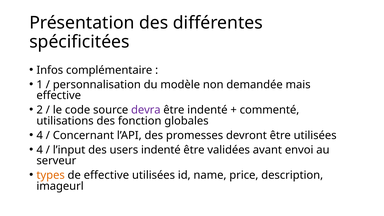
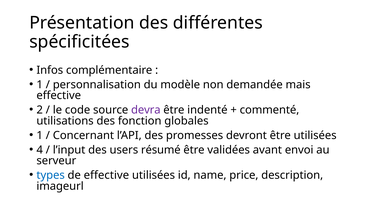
4: 4 -> 1 (40, 135)
users indenté: indenté -> résumé (161, 150)
types colour: orange -> blue (51, 175)
